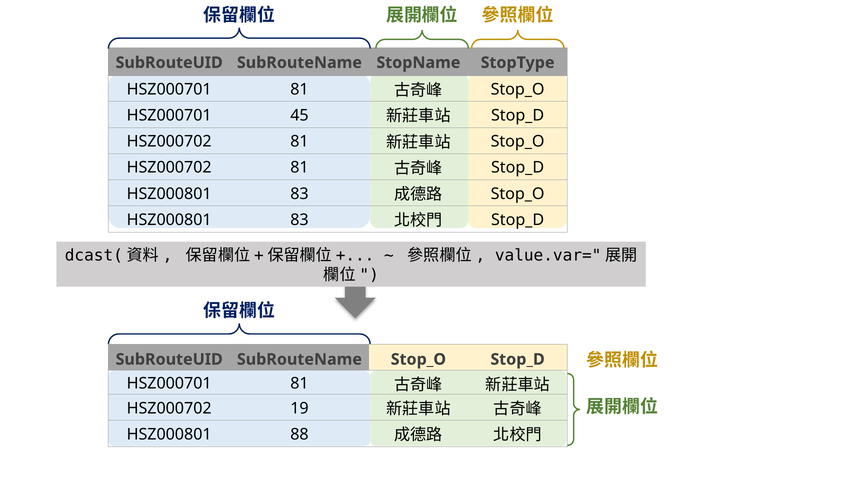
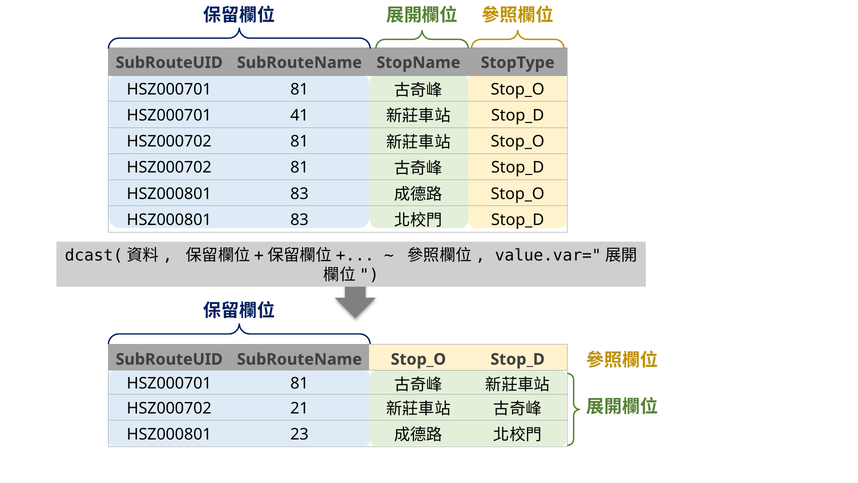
45: 45 -> 41 (299, 115)
19: 19 -> 21 (299, 408)
88: 88 -> 23 (299, 434)
